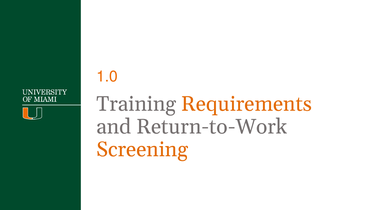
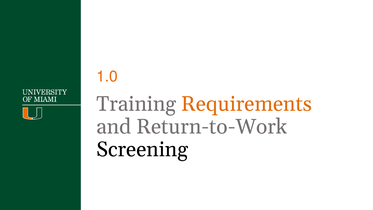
Screening colour: orange -> black (142, 149)
